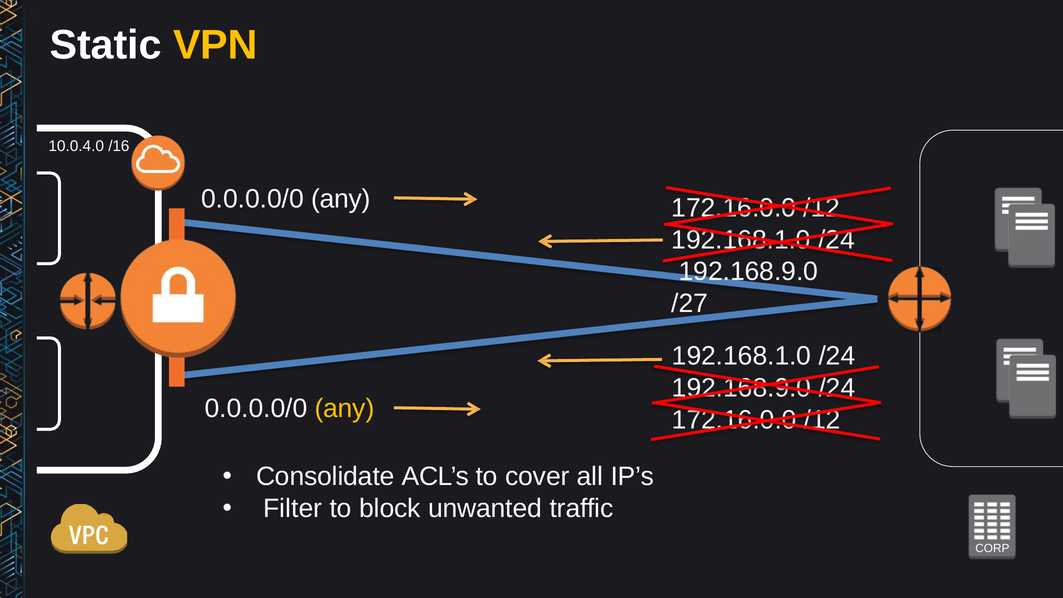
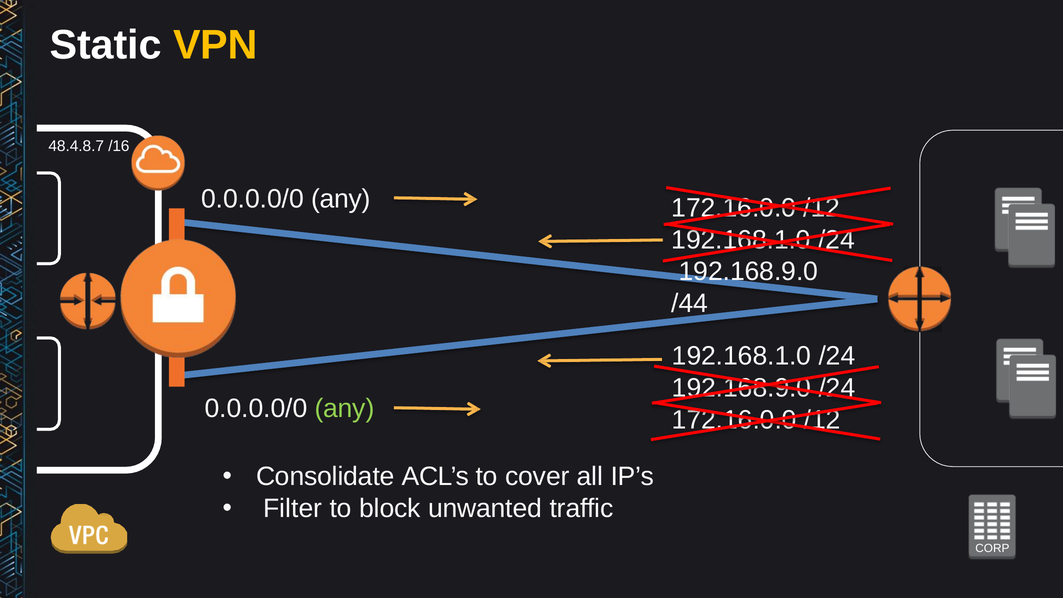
10.0.4.0: 10.0.4.0 -> 48.4.8.7 (76, 146)
/27: /27 -> /44 (690, 304)
any colour: yellow -> light green (344, 409)
